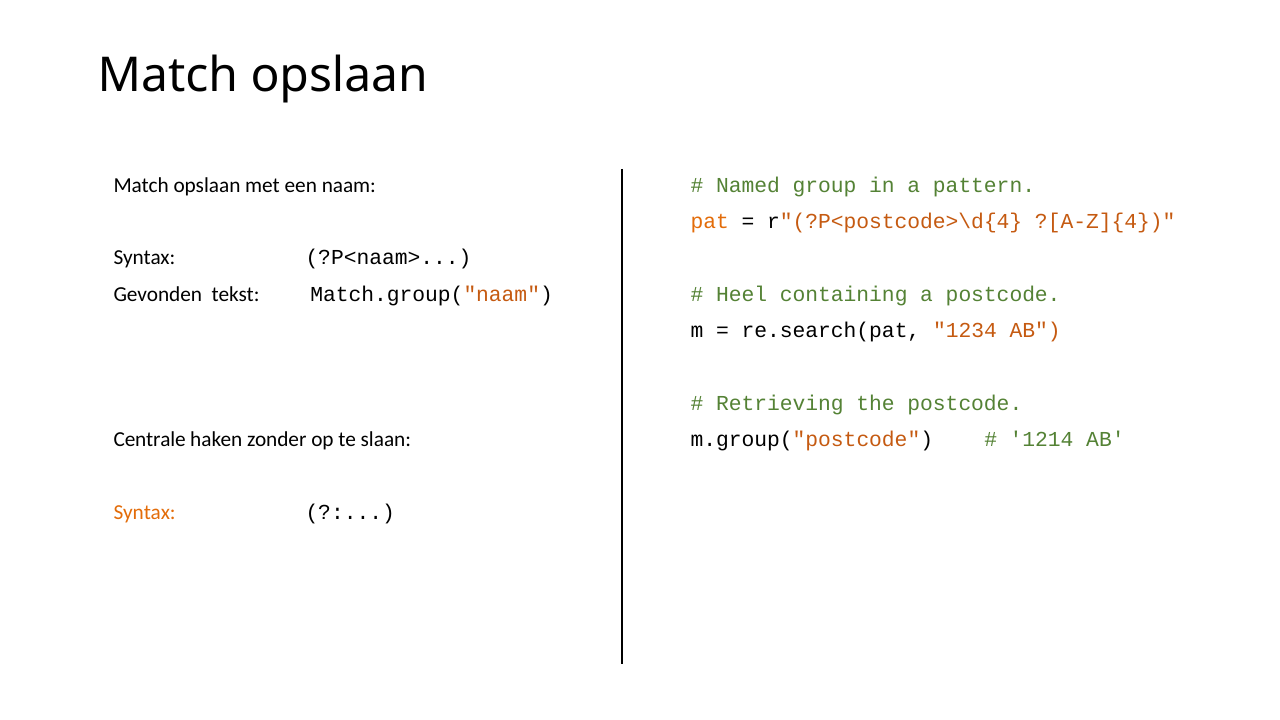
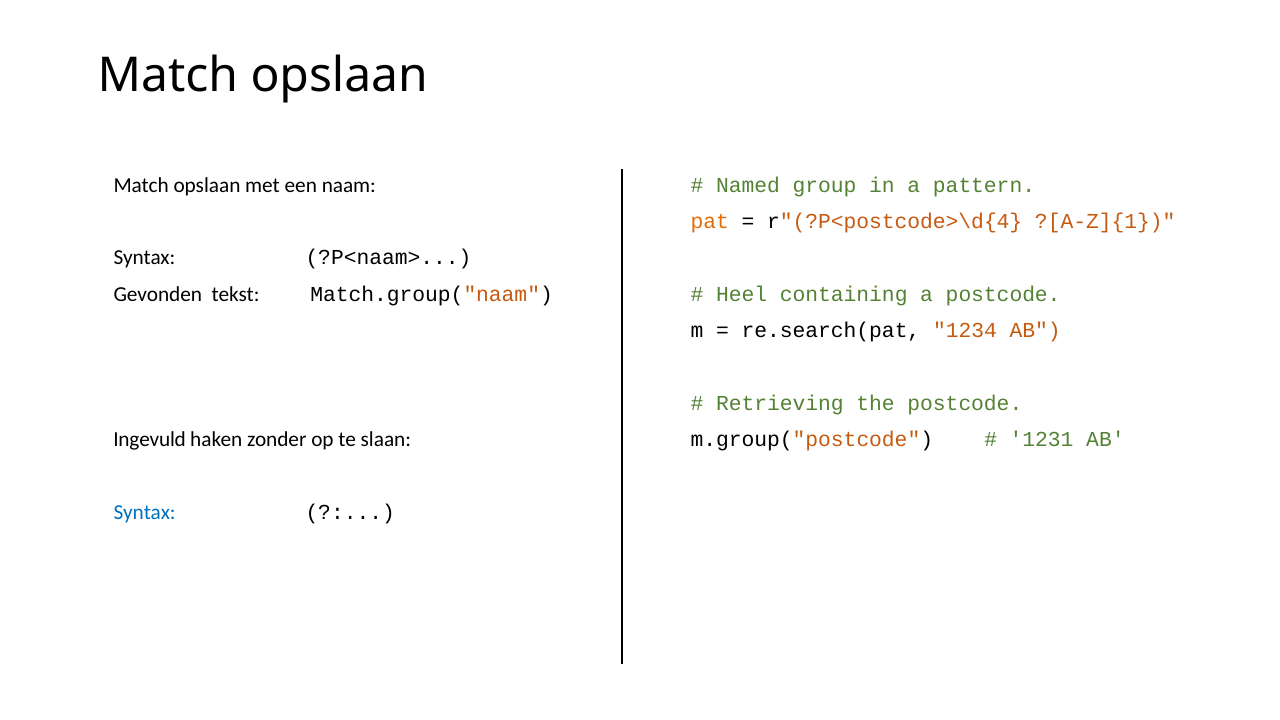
?[A-Z]{4: ?[A-Z]{4 -> ?[A-Z]{1 (1105, 221)
Centrale: Centrale -> Ingevuld (150, 439)
1214: 1214 -> 1231 (1042, 439)
Syntax colour: orange -> blue (145, 512)
